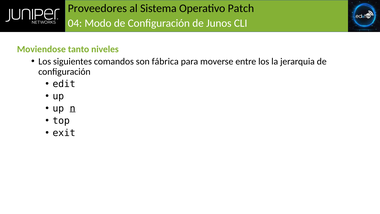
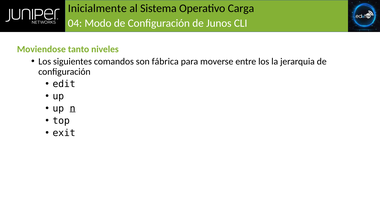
Proveedores: Proveedores -> Inicialmente (97, 8)
Patch: Patch -> Carga (241, 8)
